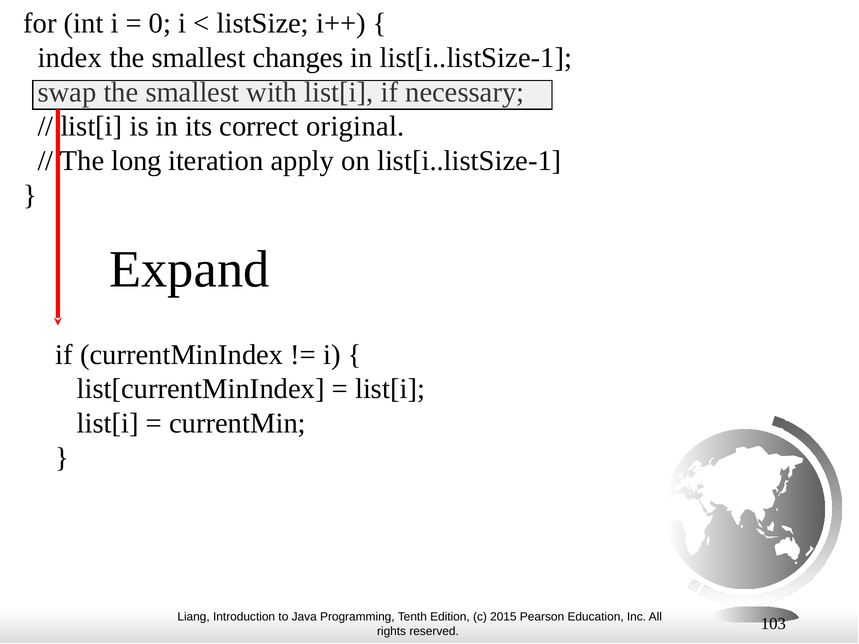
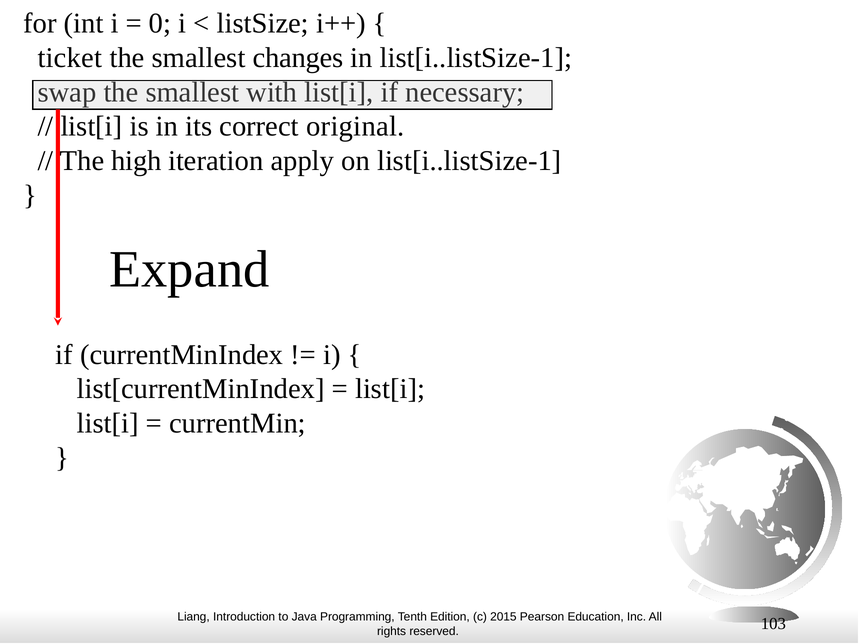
index: index -> ticket (70, 58)
long: long -> high (136, 161)
